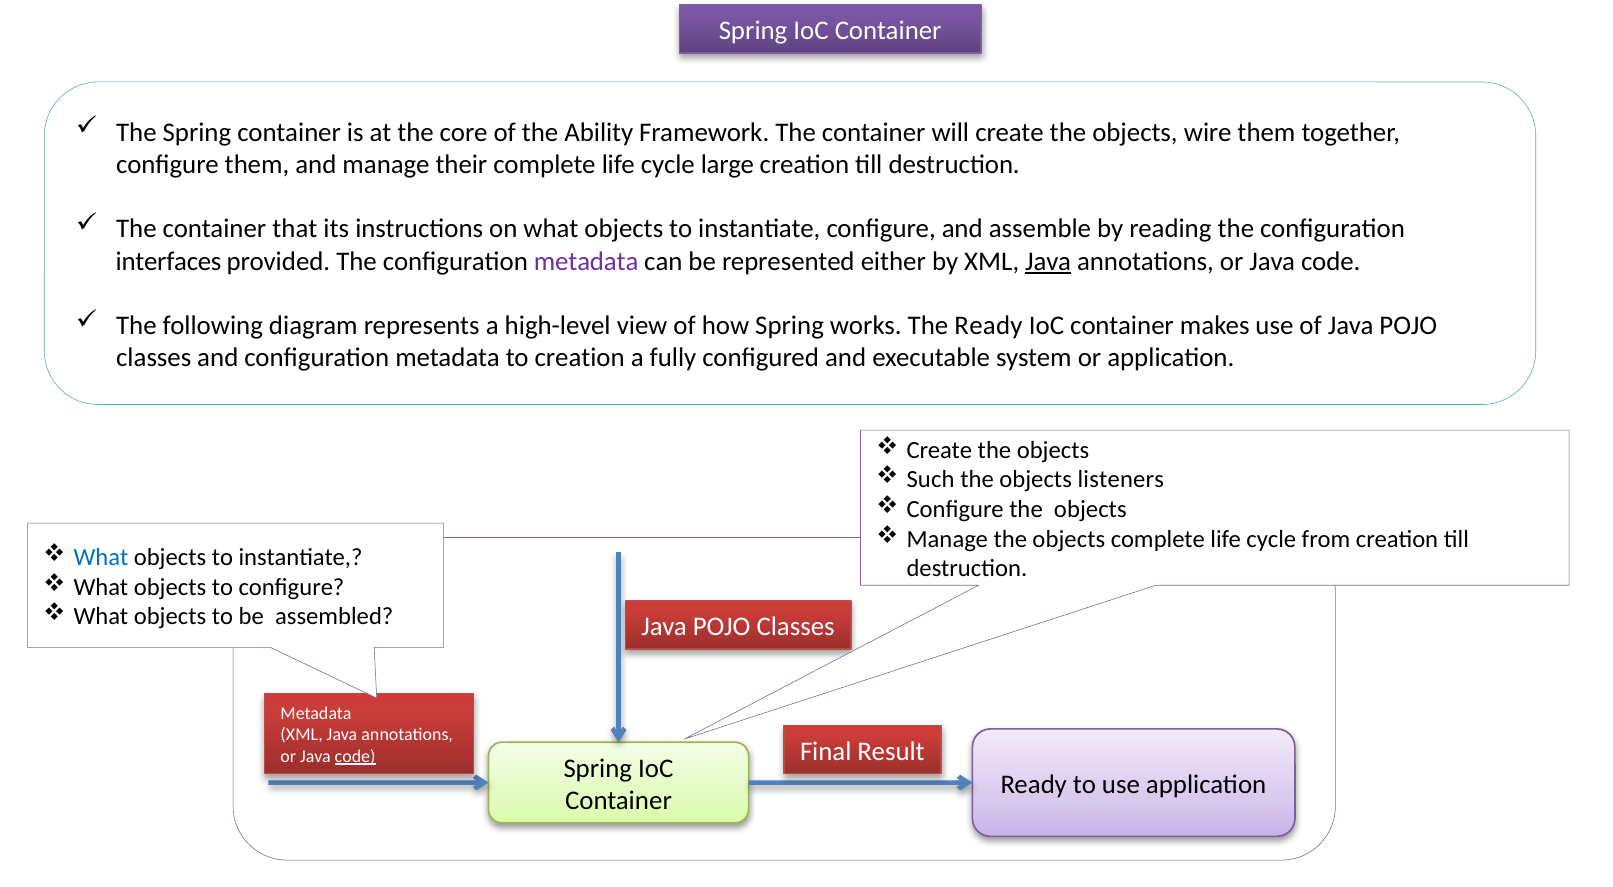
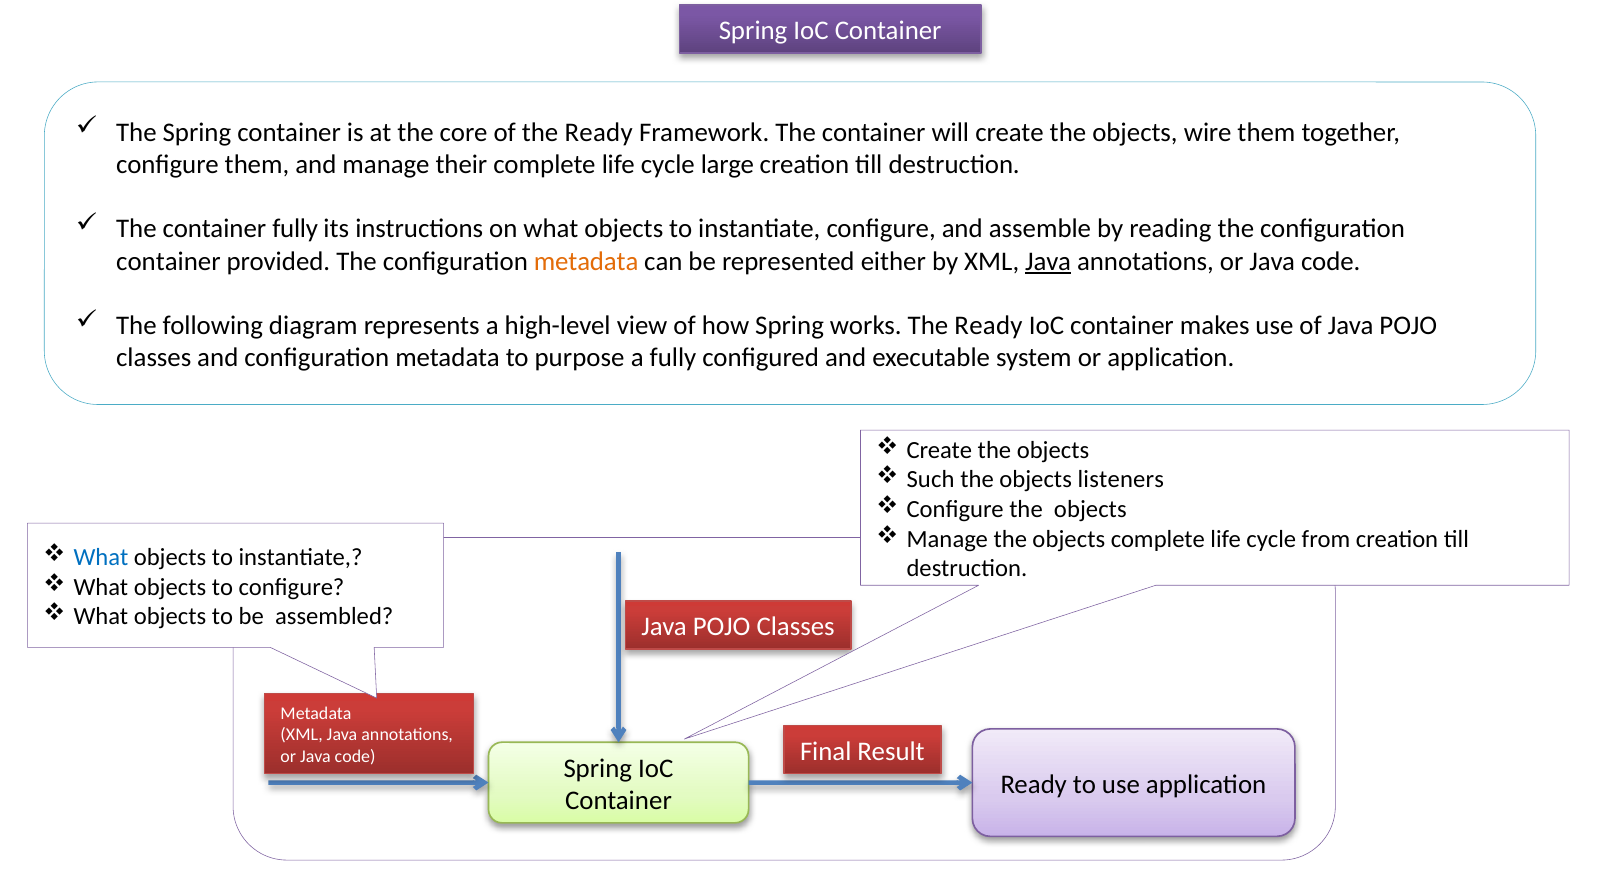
of the Ability: Ability -> Ready (599, 132)
container that: that -> fully (295, 229)
interfaces: interfaces -> container (168, 261)
metadata colour: purple -> orange (586, 261)
to creation: creation -> purpose (580, 358)
code underline: present -> none (355, 756)
